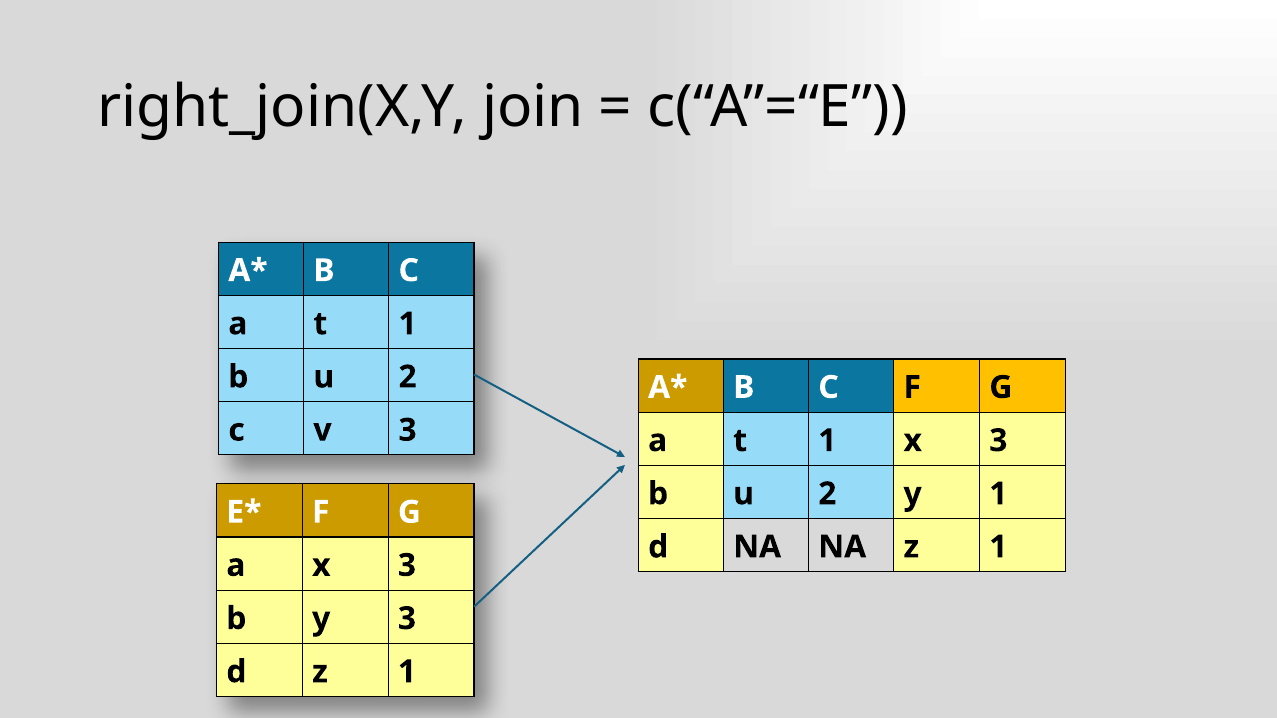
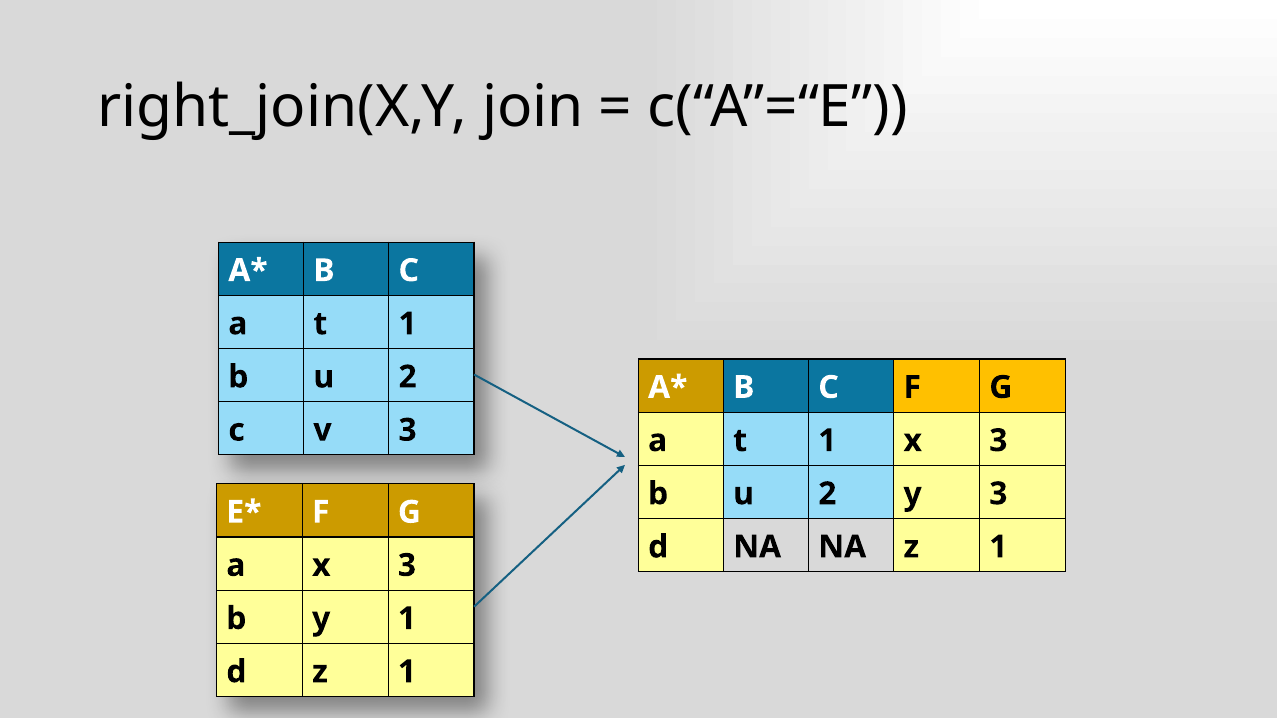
y 1: 1 -> 3 (998, 494)
y 3: 3 -> 1 (407, 619)
